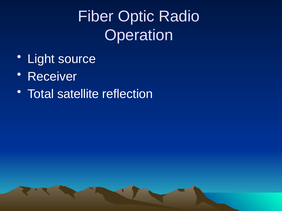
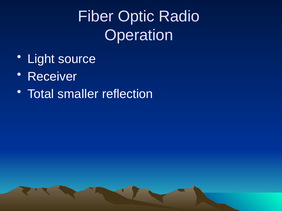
satellite: satellite -> smaller (78, 94)
